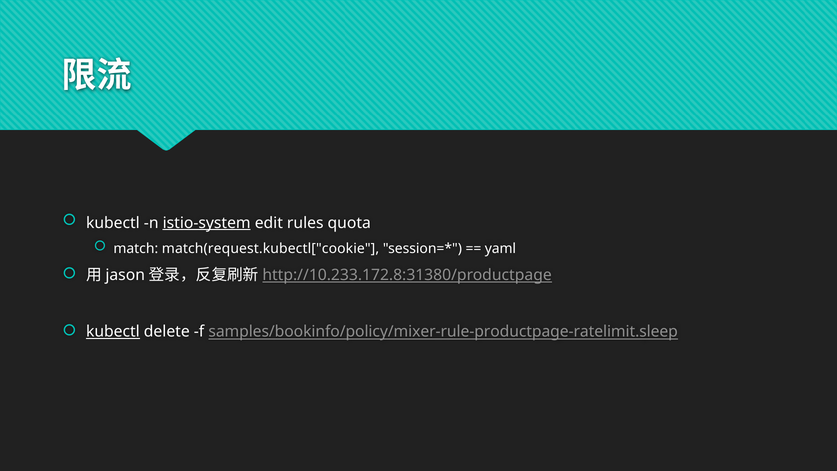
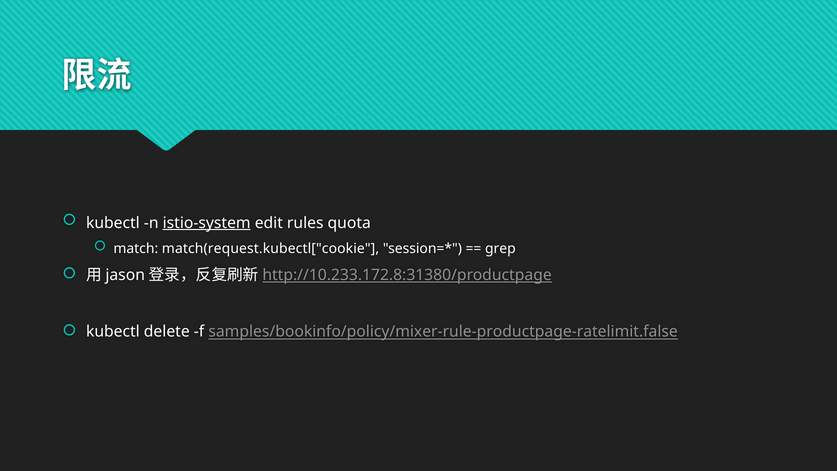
yaml: yaml -> grep (500, 248)
kubectl underline: present -> none (113, 332)
samples/bookinfo/policy/mixer-rule-productpage-ratelimit.sleep: samples/bookinfo/policy/mixer-rule-productpage-ratelimit.sleep -> samples/bookinfo/policy/mixer-rule-productpage-ratelimit.false (443, 332)
